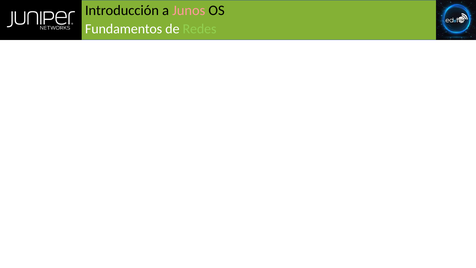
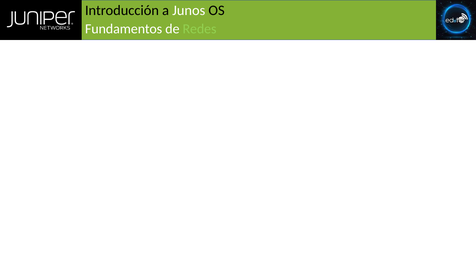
Junos colour: pink -> white (189, 10)
